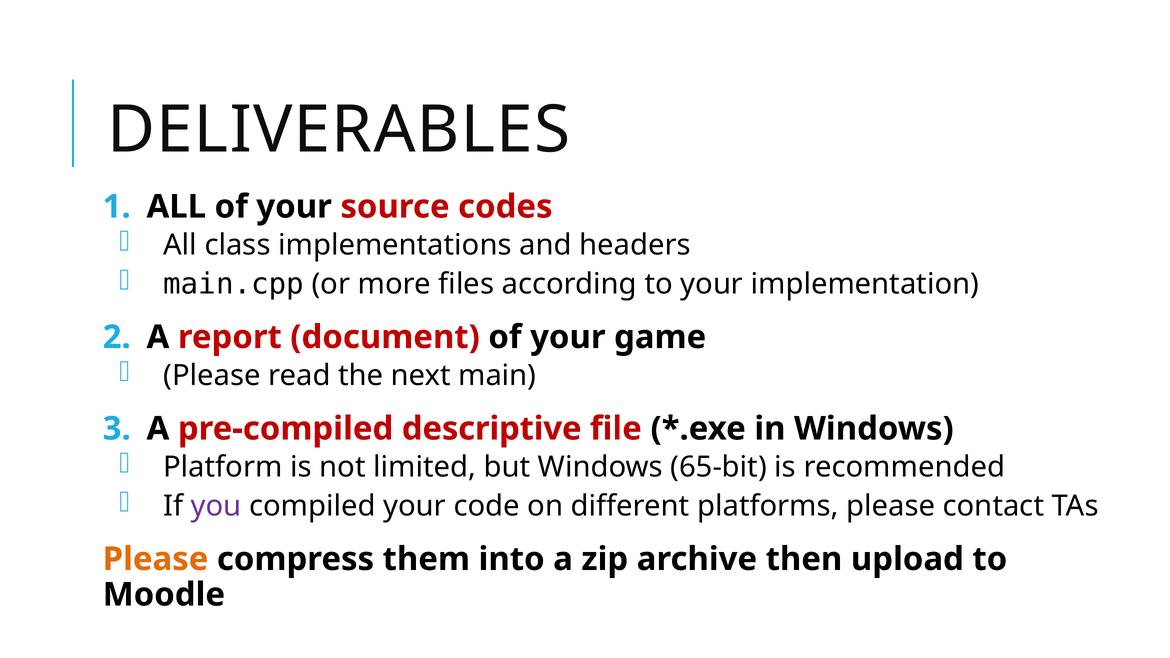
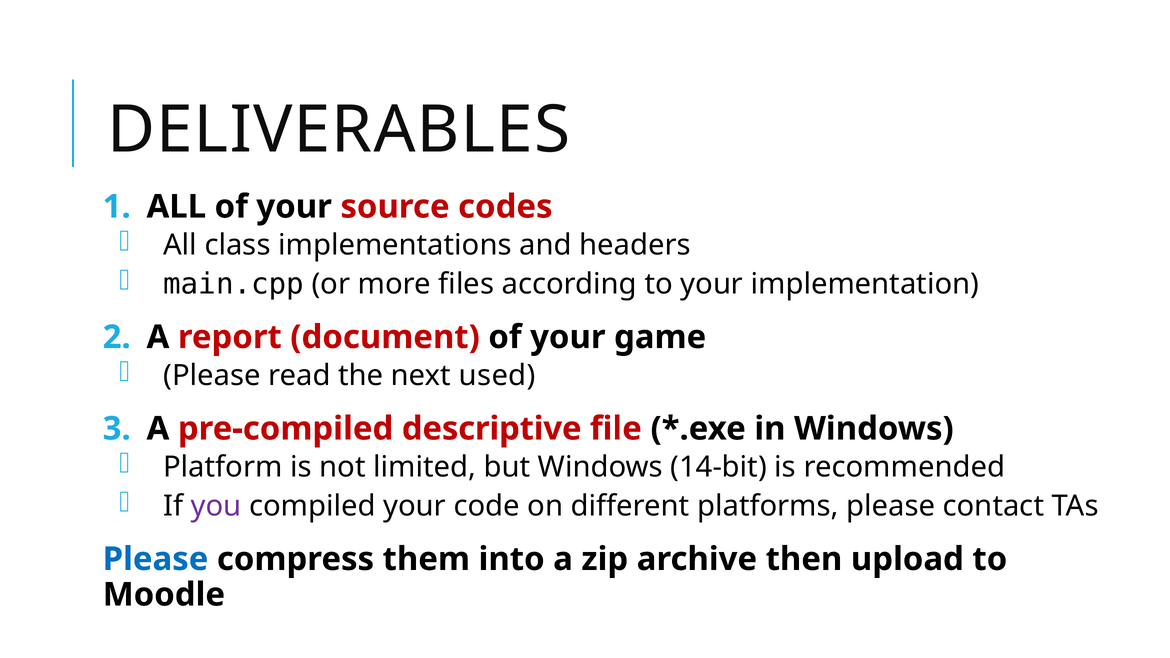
main: main -> used (497, 376)
65-bit: 65-bit -> 14-bit (719, 467)
Please colour: orange -> blue (156, 559)
